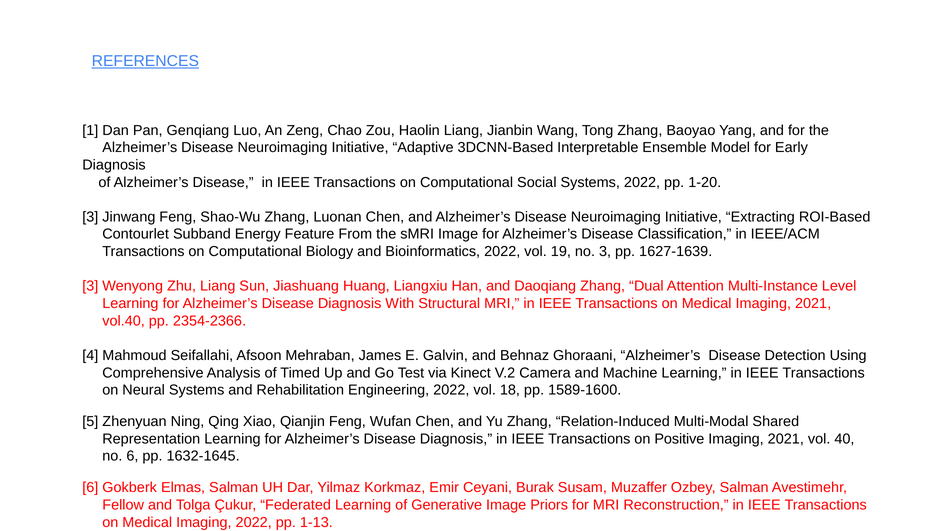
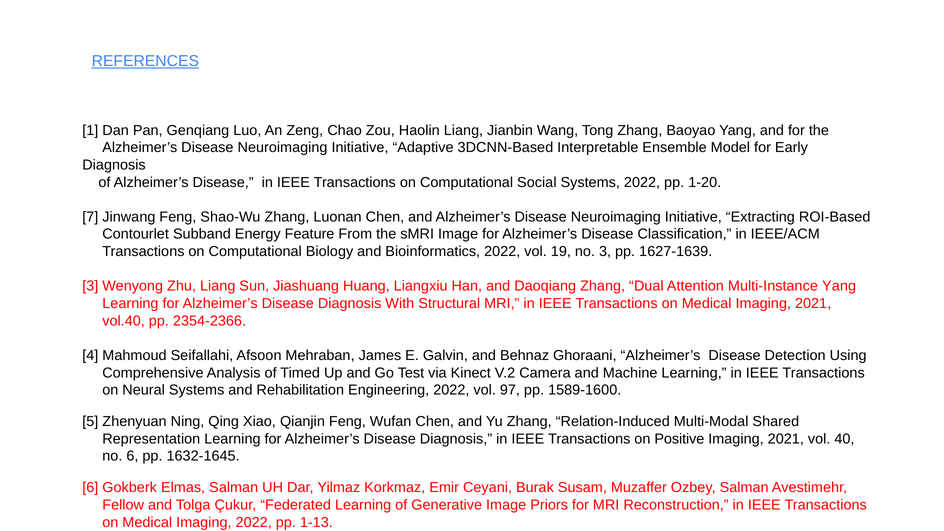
3: 3 -> 7 (90, 217)
Multi-Instance Level: Level -> Yang (839, 286)
18: 18 -> 97 (510, 390)
